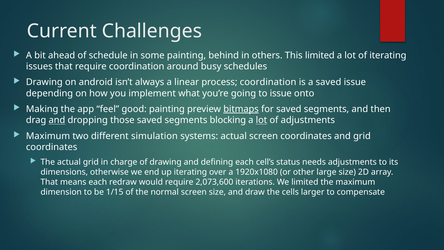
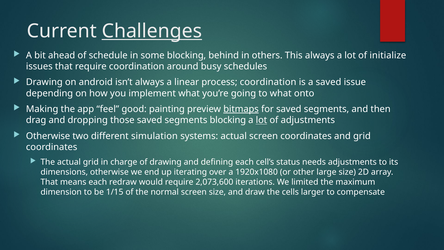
Challenges underline: none -> present (152, 31)
some painting: painting -> blocking (187, 55)
This limited: limited -> always (320, 55)
of iterating: iterating -> initialize (388, 55)
to issue: issue -> what (281, 93)
and underline: present -> none (57, 120)
Maximum: Maximum -> Otherwise (48, 136)
